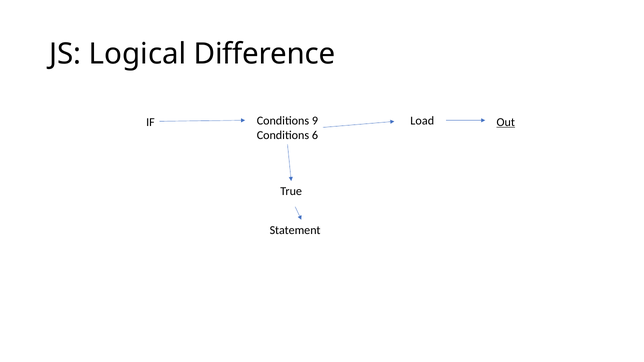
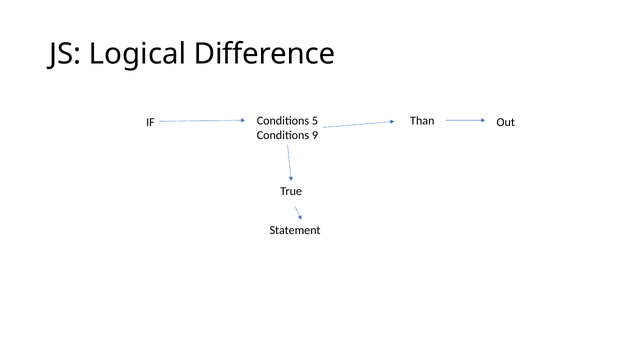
Load: Load -> Than (422, 121)
9: 9 -> 5 (315, 121)
Out underline: present -> none (506, 122)
6: 6 -> 9 (315, 136)
